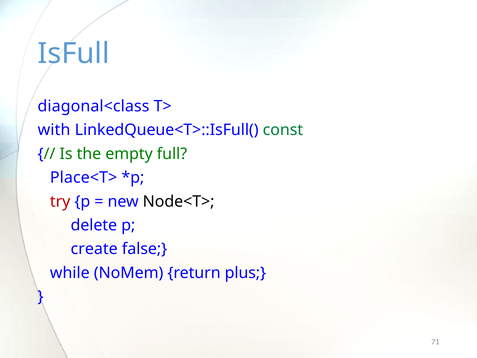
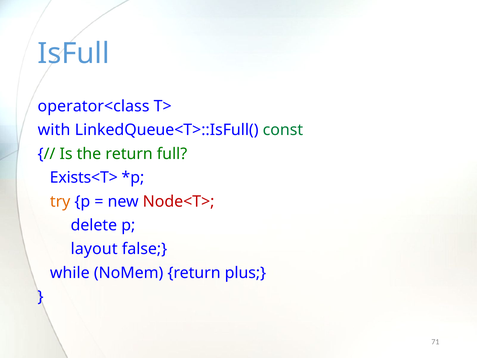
diagonal<class: diagonal<class -> operator<class (94, 106)
the empty: empty -> return (129, 154)
Place<T>: Place<T> -> Exists<T> (84, 177)
try colour: red -> orange (60, 201)
Node<T> colour: black -> red (179, 201)
create: create -> layout (94, 249)
